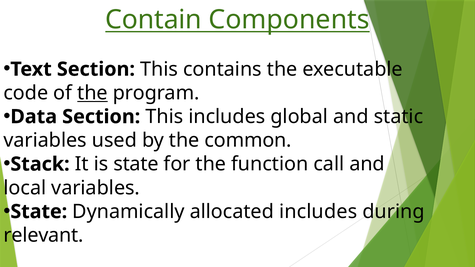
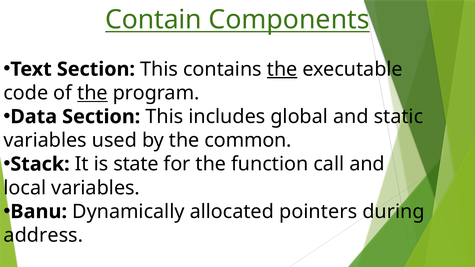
the underline: none -> present (282, 69)
State: State -> Banu (39, 212)
allocated includes: includes -> pointers (318, 212)
relevant: relevant -> address (43, 235)
